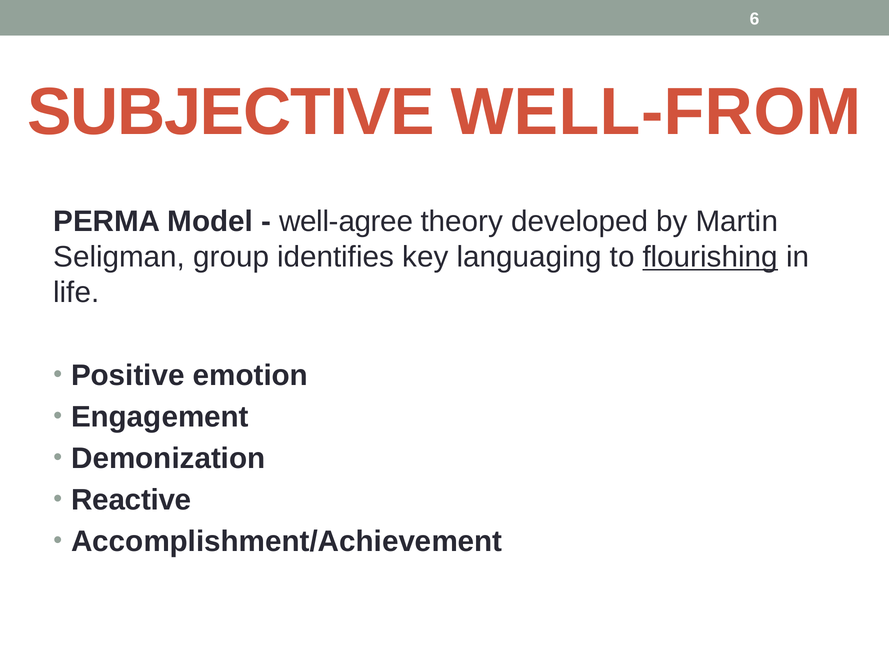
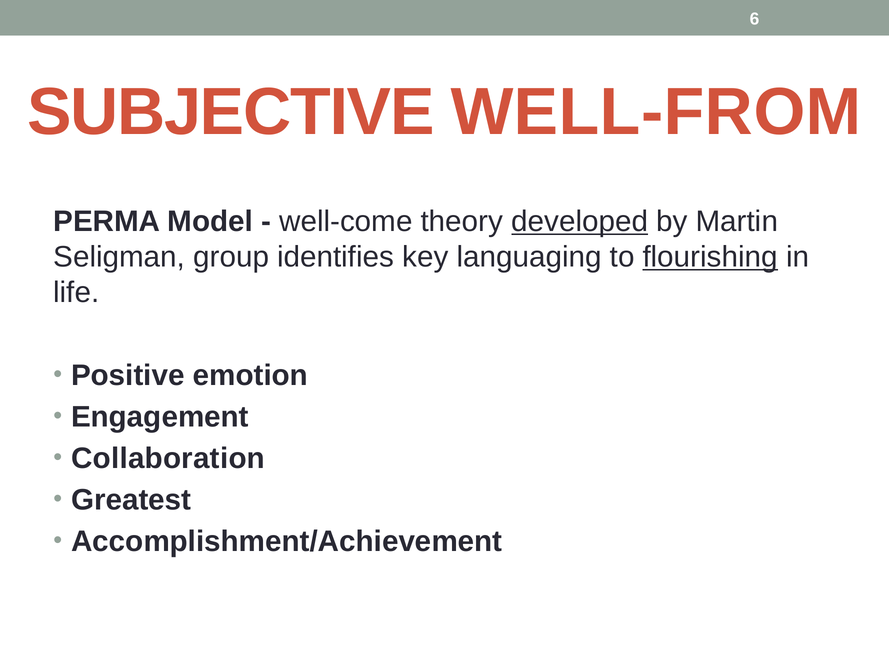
well-agree: well-agree -> well-come (346, 221)
developed underline: none -> present (580, 221)
Demonization: Demonization -> Collaboration (168, 458)
Reactive: Reactive -> Greatest (131, 500)
